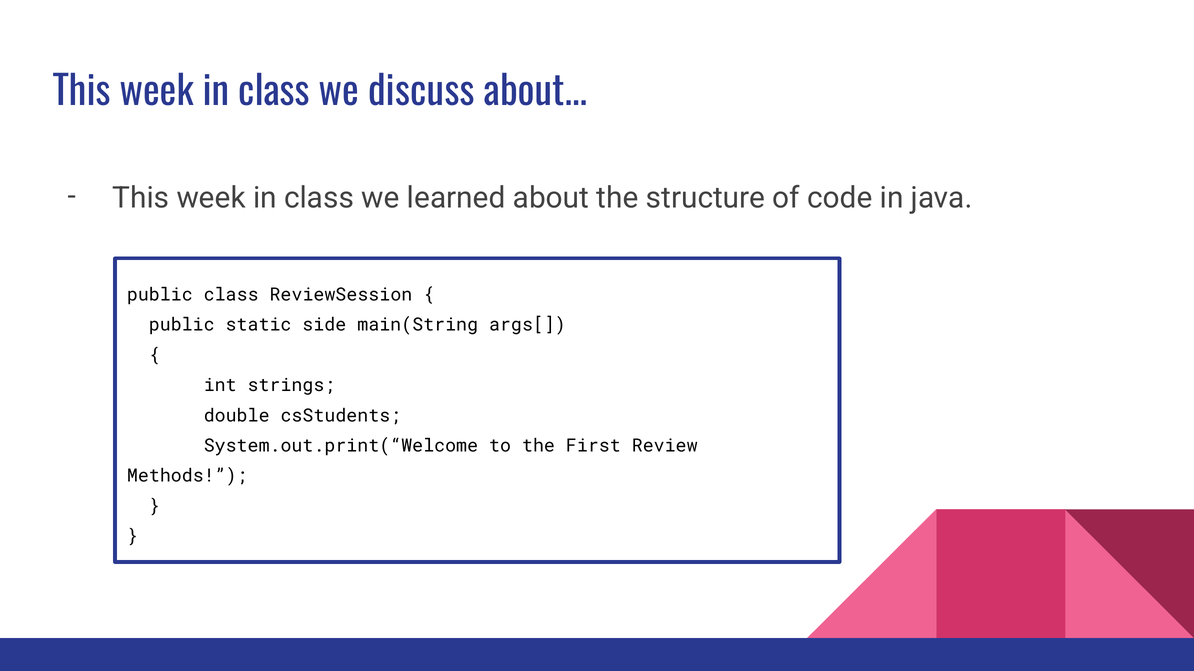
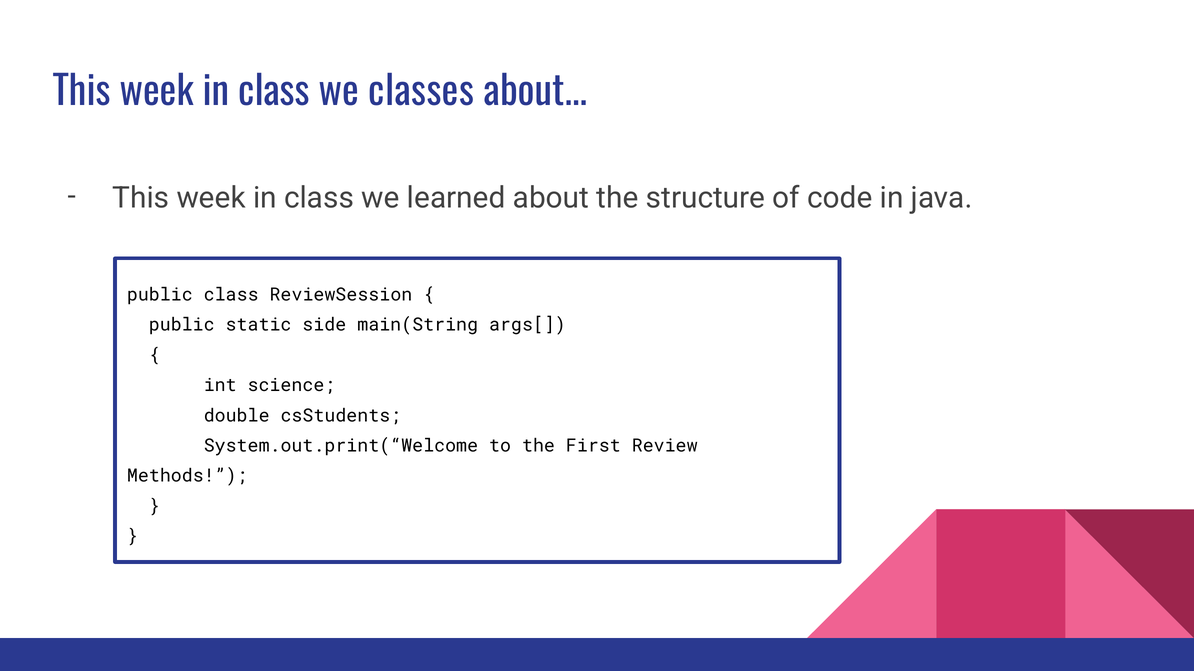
discuss: discuss -> classes (421, 92)
strings: strings -> science (291, 386)
